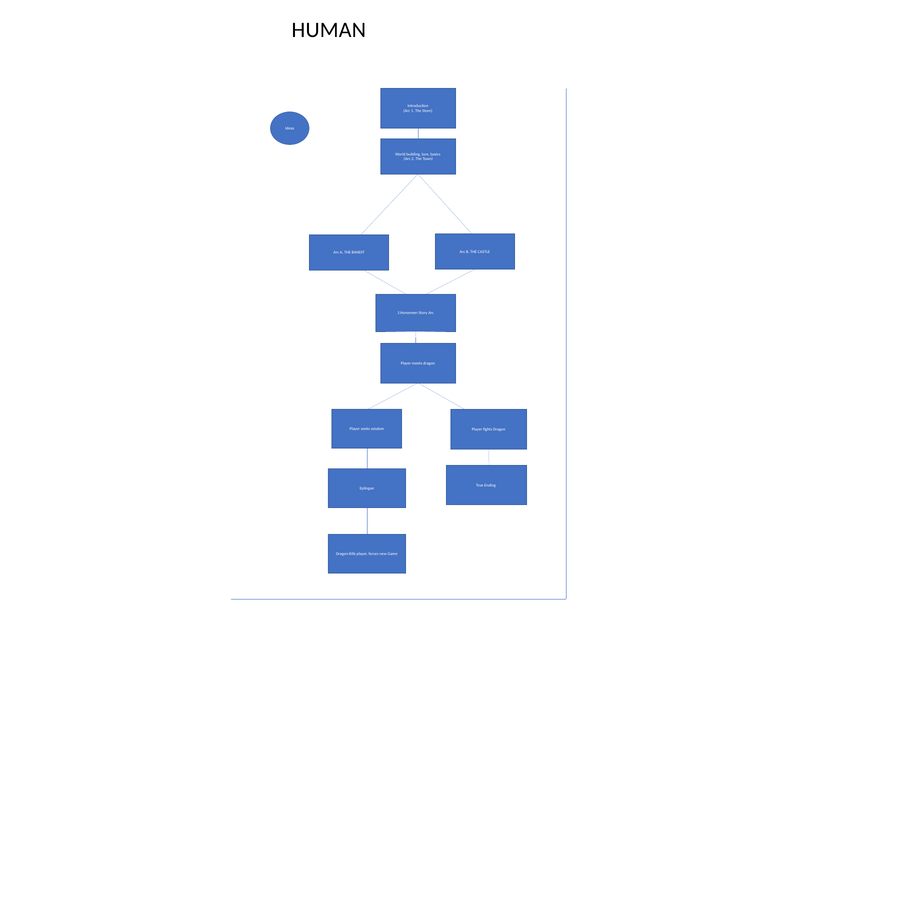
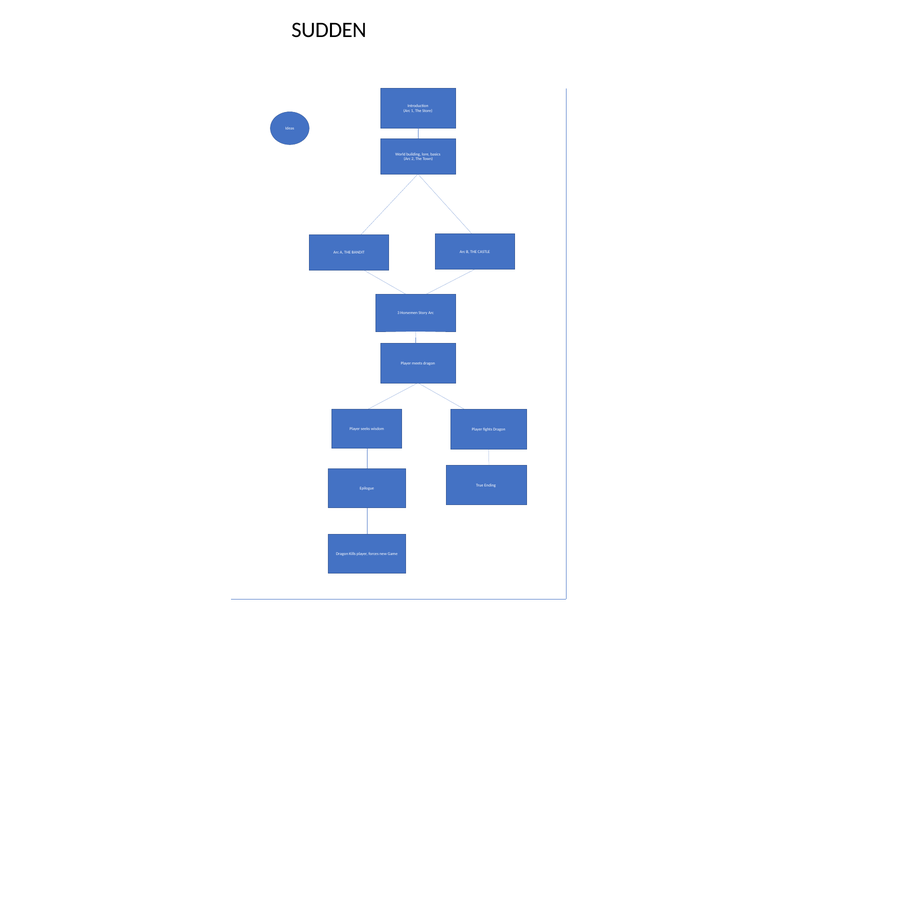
HUMAN: HUMAN -> SUDDEN (329, 30)
